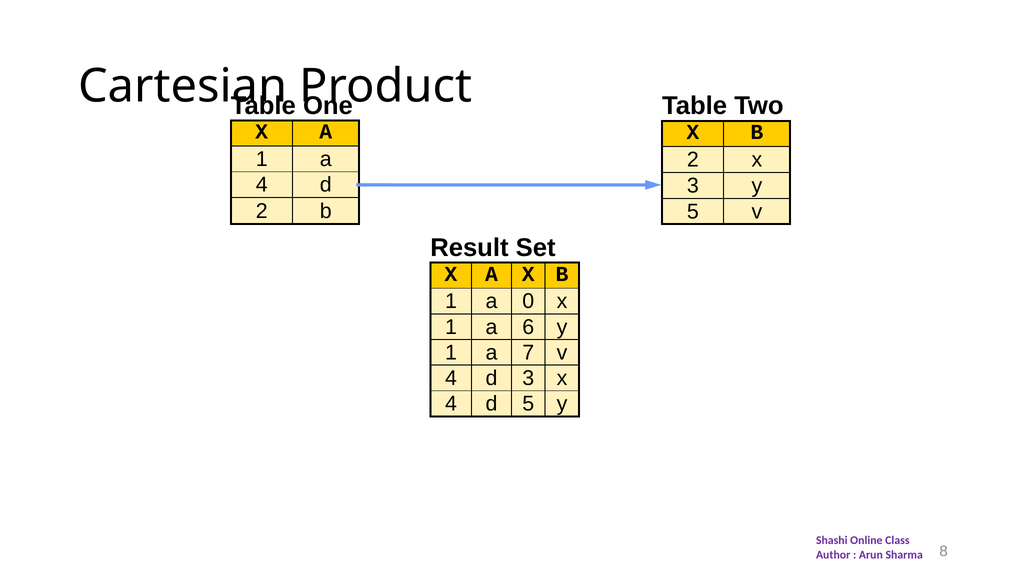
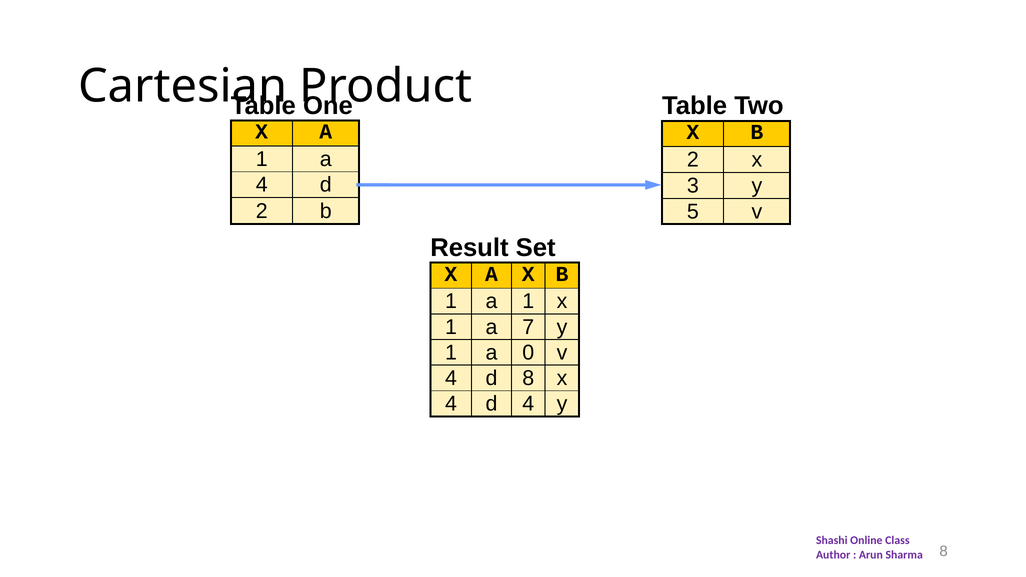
1 a 0: 0 -> 1 (528, 301)
6: 6 -> 7 (528, 327)
7: 7 -> 0 (528, 353)
d 3: 3 -> 8 (528, 378)
d 5: 5 -> 4 (528, 404)
